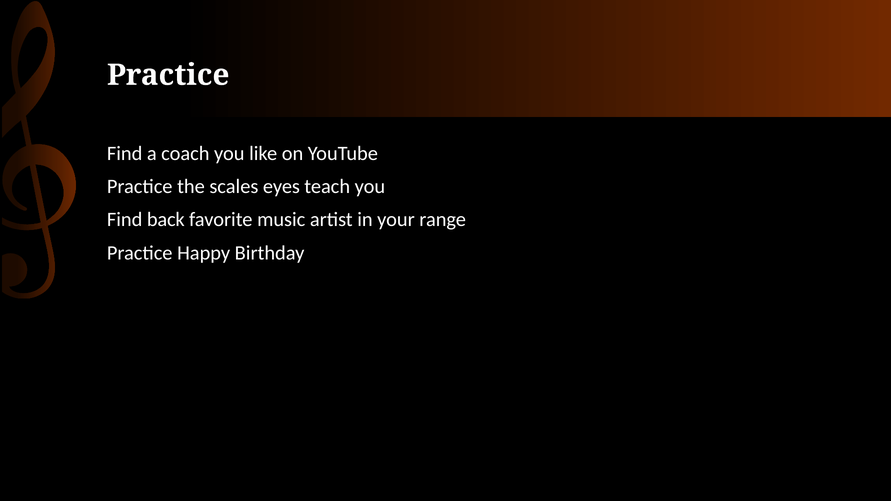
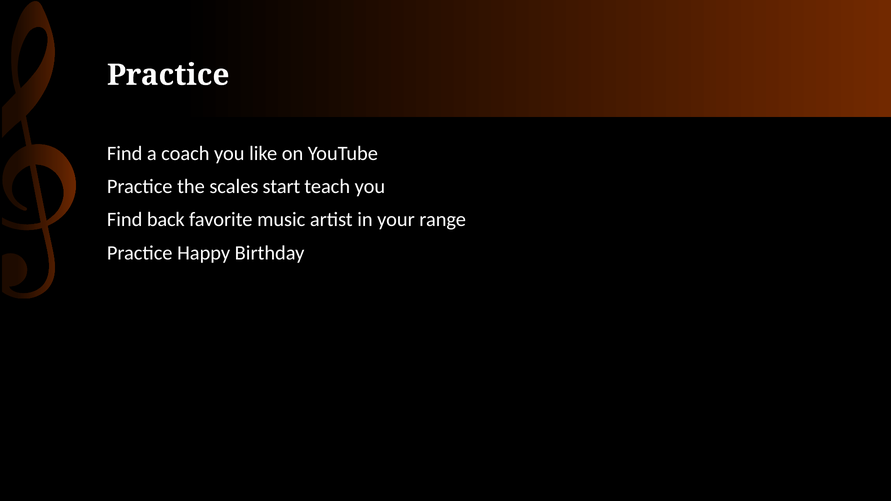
eyes: eyes -> start (281, 187)
